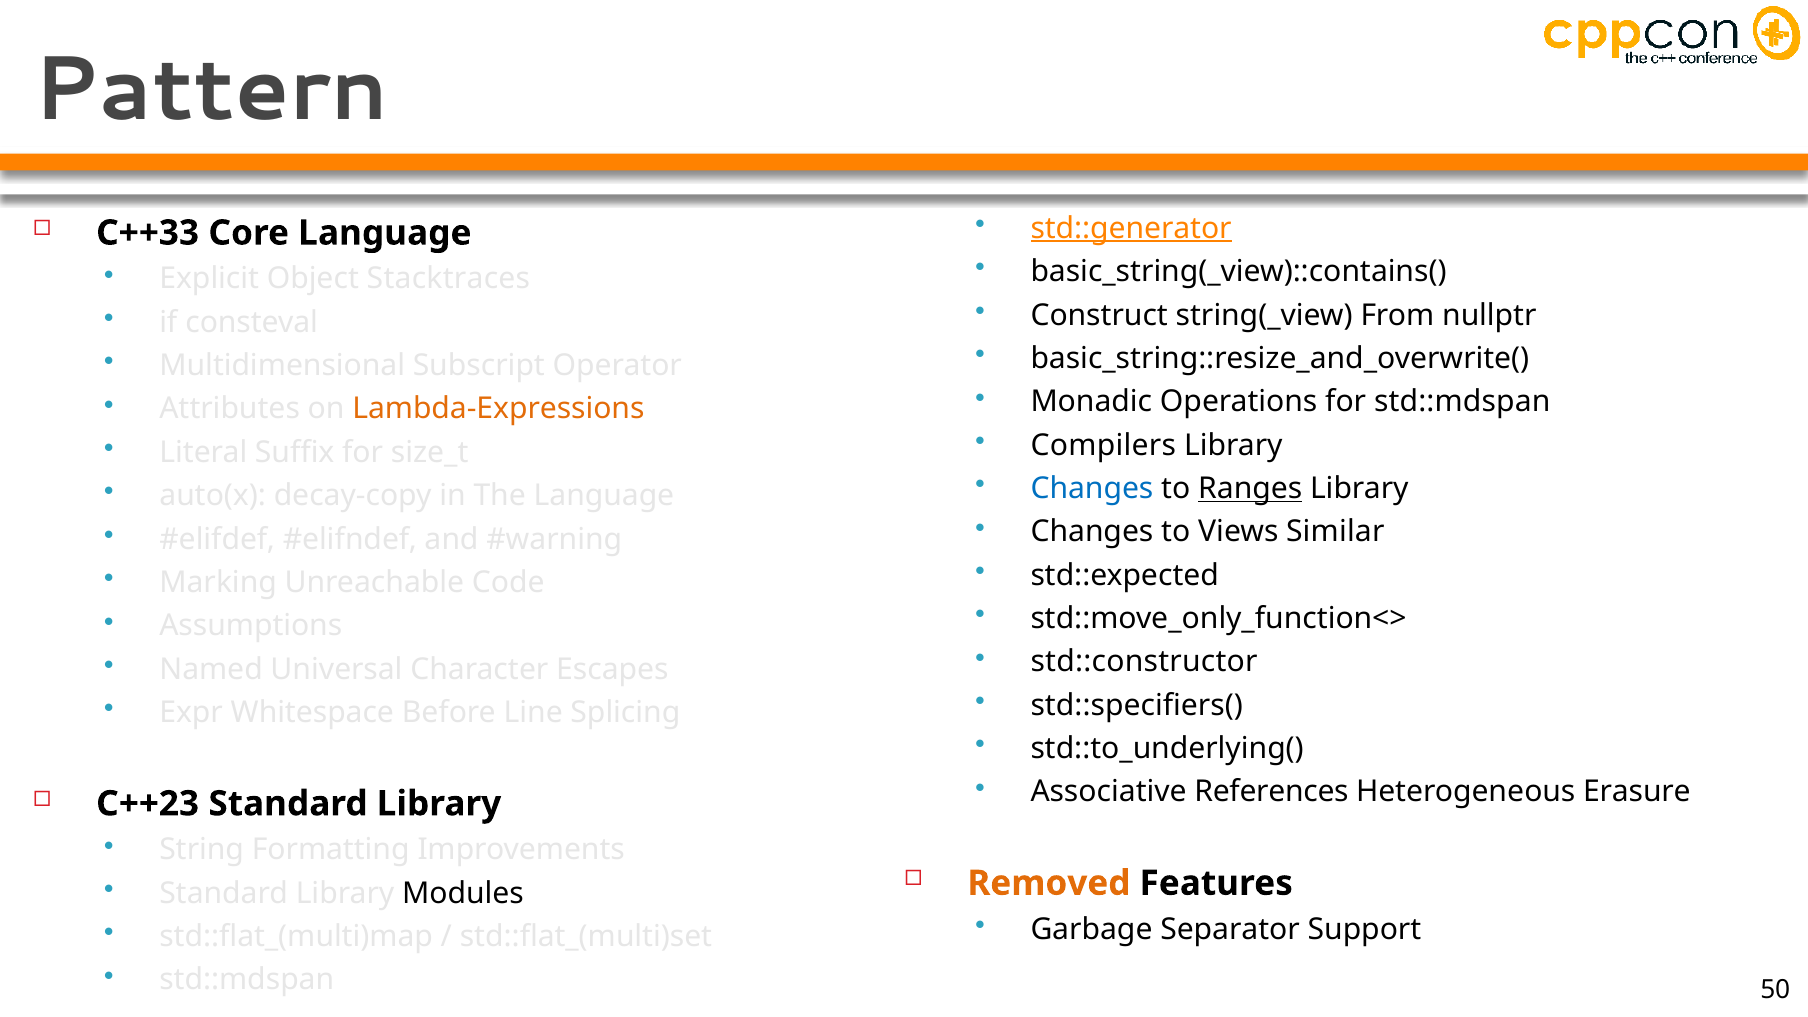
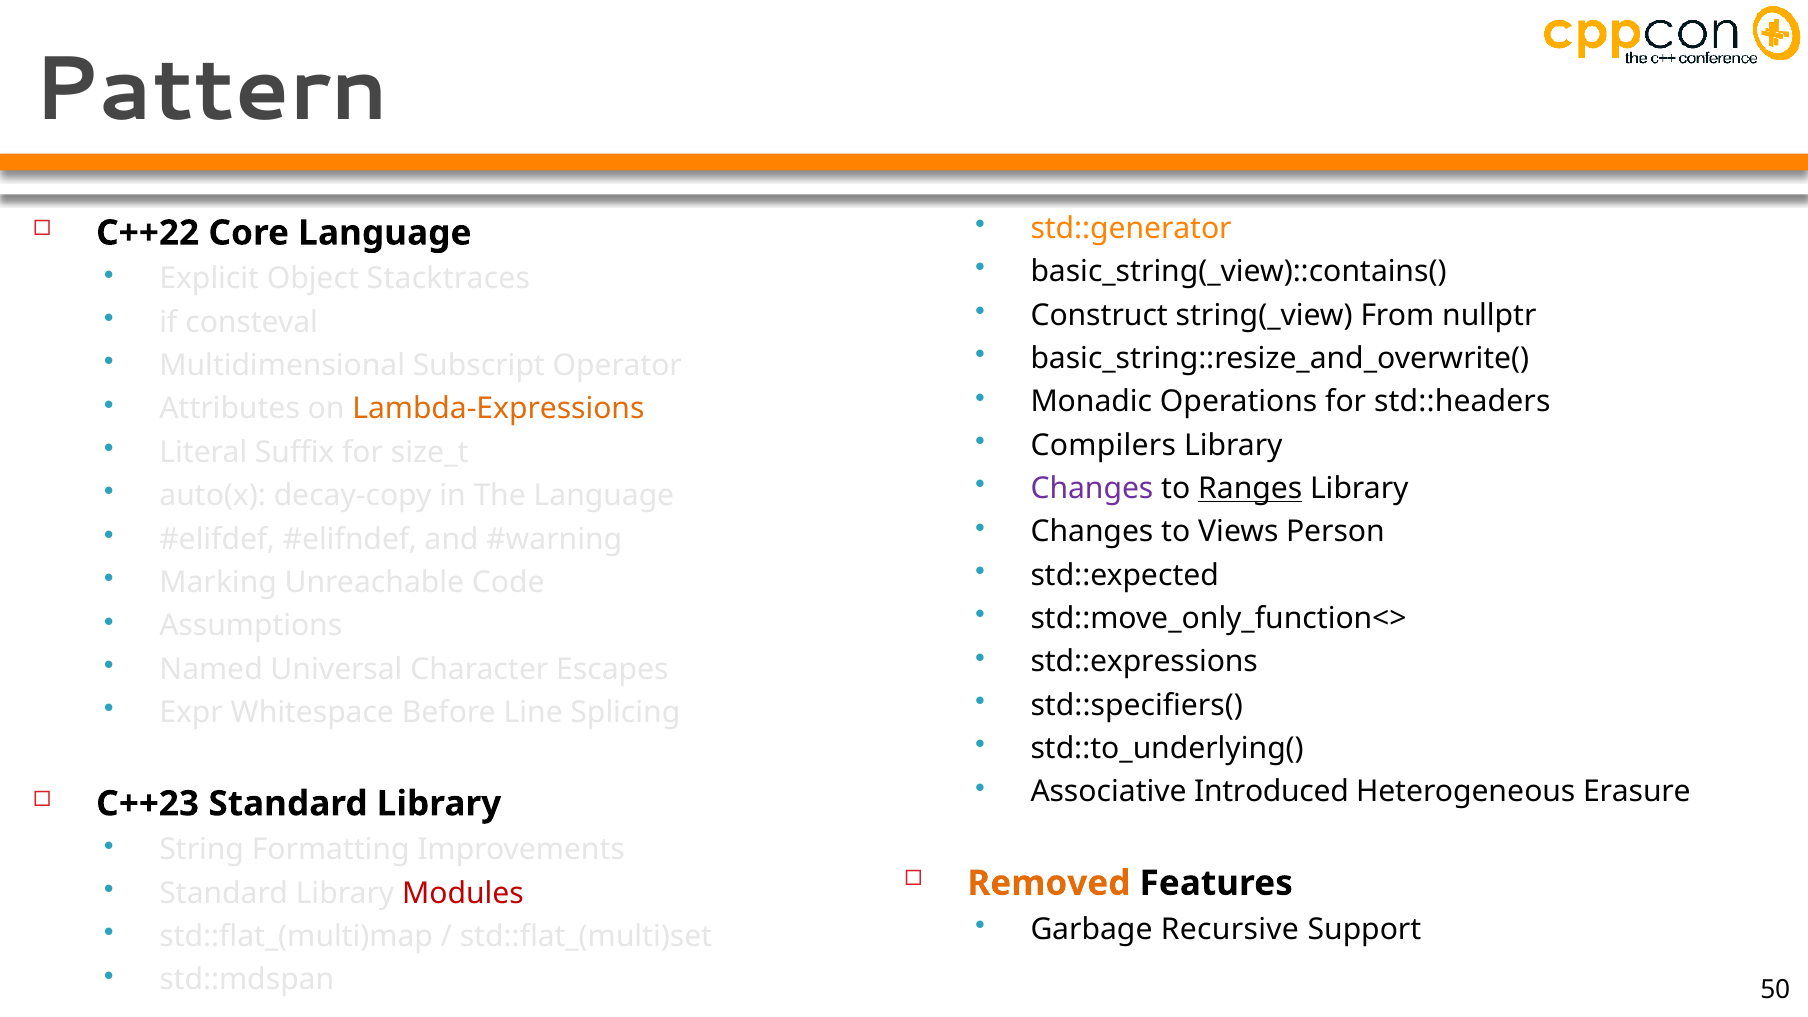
std::generator underline: present -> none (1131, 228)
C++33: C++33 -> C++22 (148, 233)
for std::mdspan: std::mdspan -> std::headers (1462, 402)
Changes colour: blue -> purple (1092, 488)
Similar: Similar -> Person (1335, 532)
std::constructor: std::constructor -> std::expressions (1144, 662)
References: References -> Introduced (1271, 792)
Modules colour: black -> red (463, 893)
Separator: Separator -> Recursive (1230, 929)
